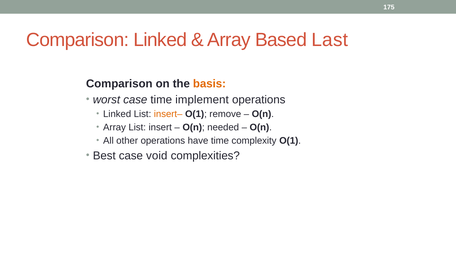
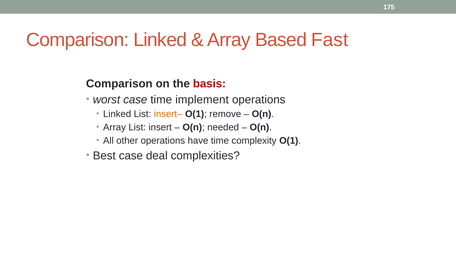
Last: Last -> Fast (330, 40)
basis colour: orange -> red (209, 83)
void: void -> deal (157, 155)
